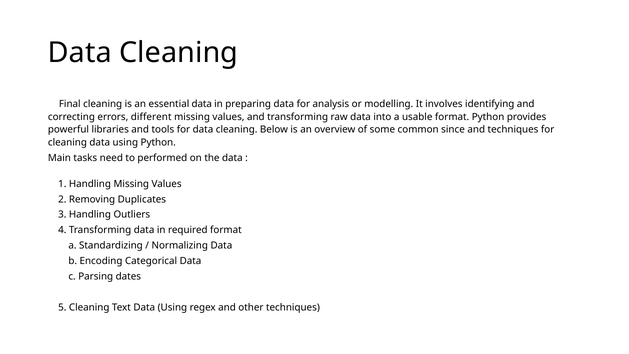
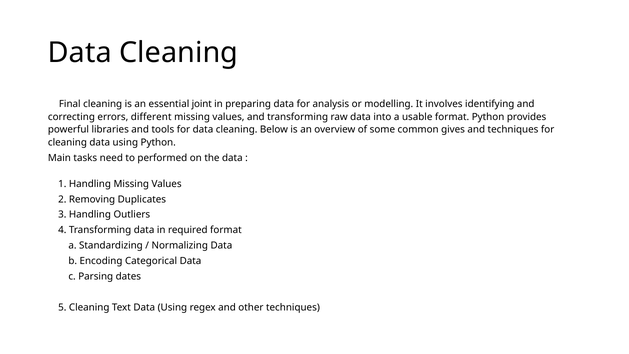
essential data: data -> joint (202, 104)
since: since -> gives (453, 129)
